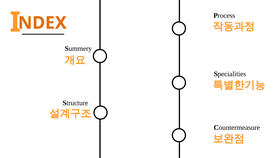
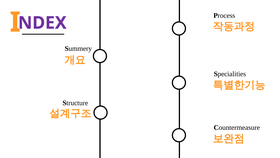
NDEX colour: orange -> purple (42, 23)
